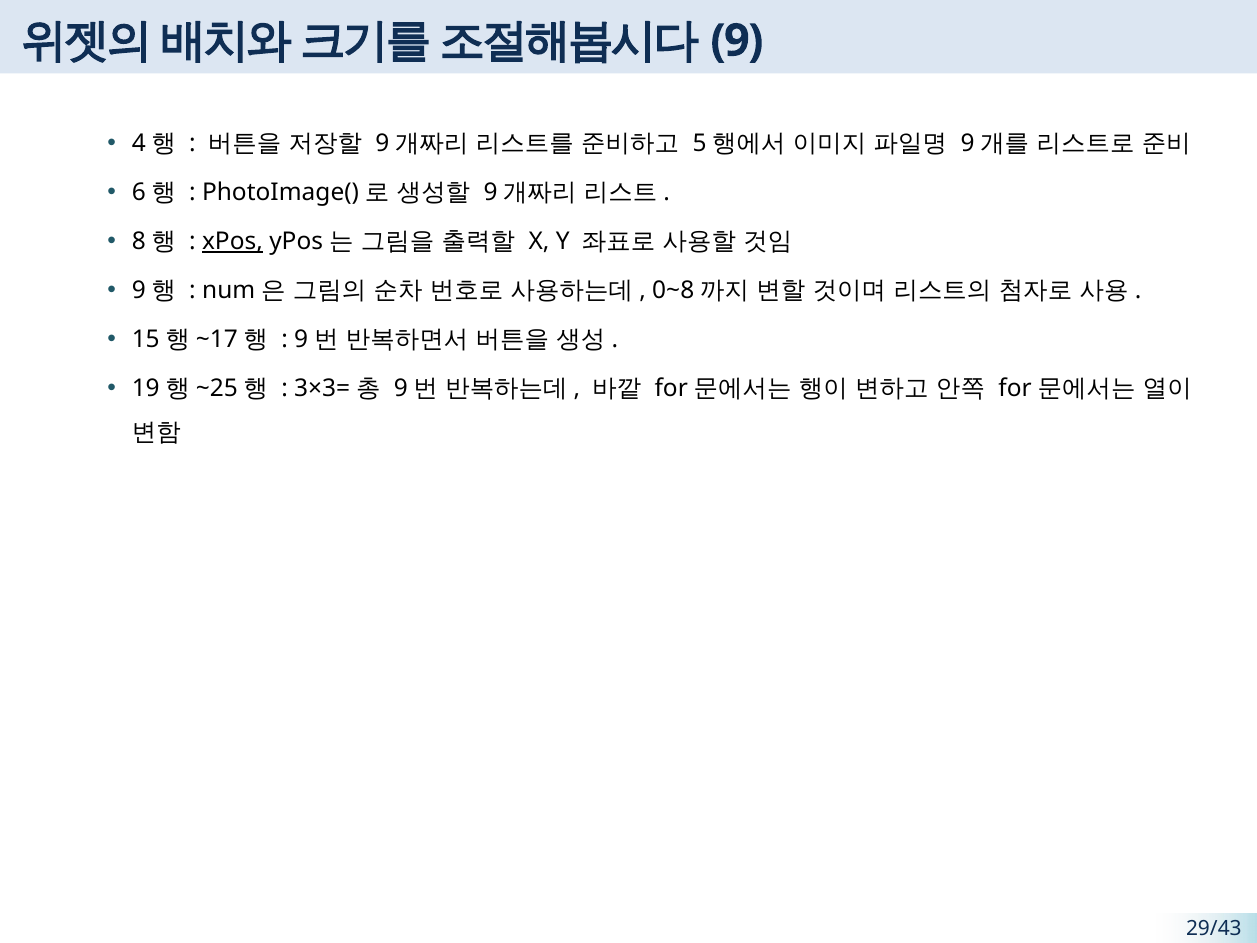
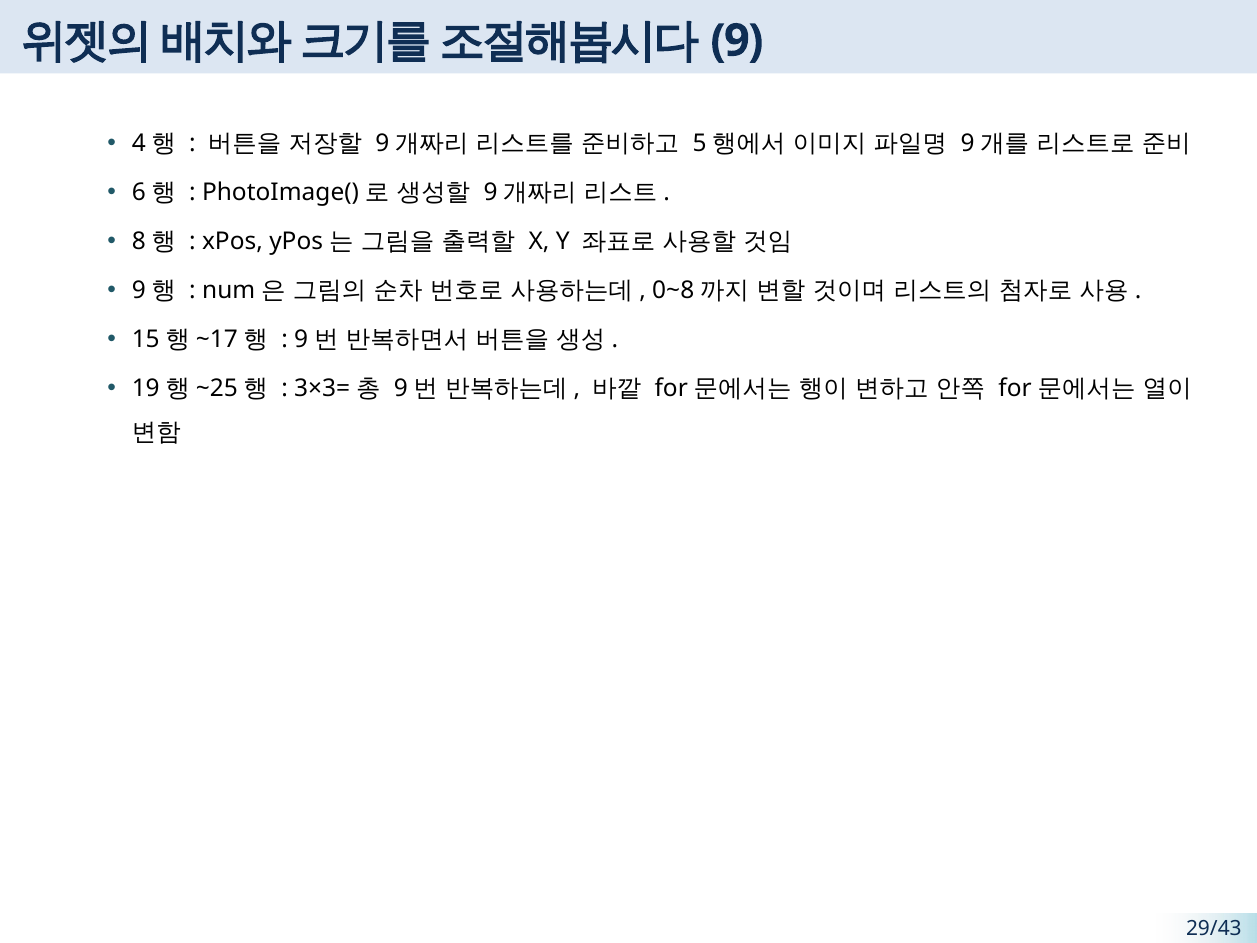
xPos underline: present -> none (232, 241)
